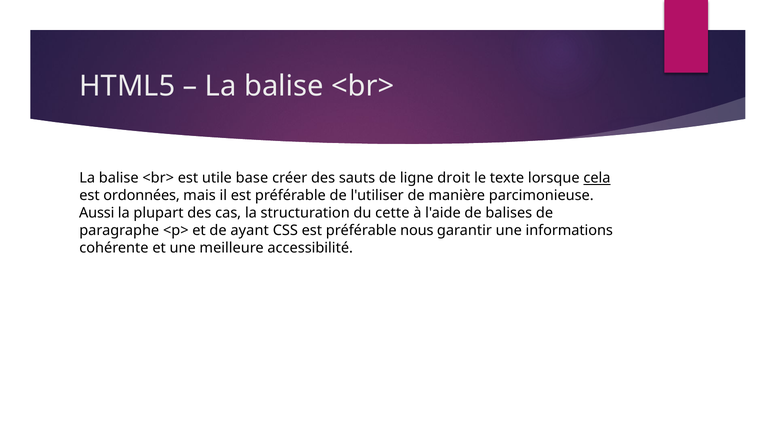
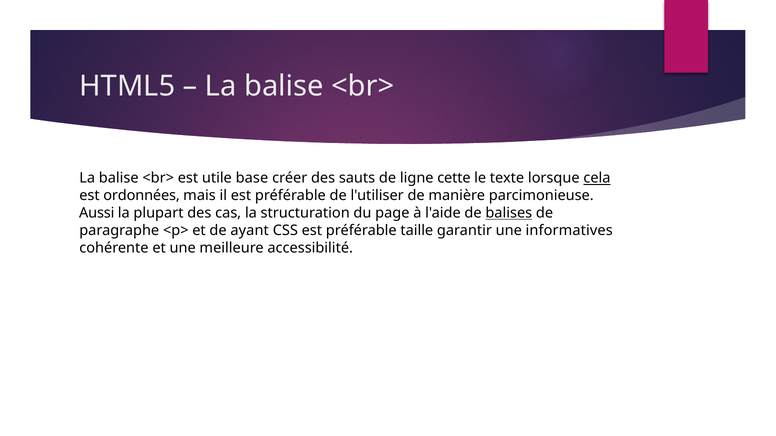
droit: droit -> cette (454, 178)
cette: cette -> page (392, 213)
balises underline: none -> present (509, 213)
nous: nous -> taille (417, 231)
informations: informations -> informatives (569, 231)
